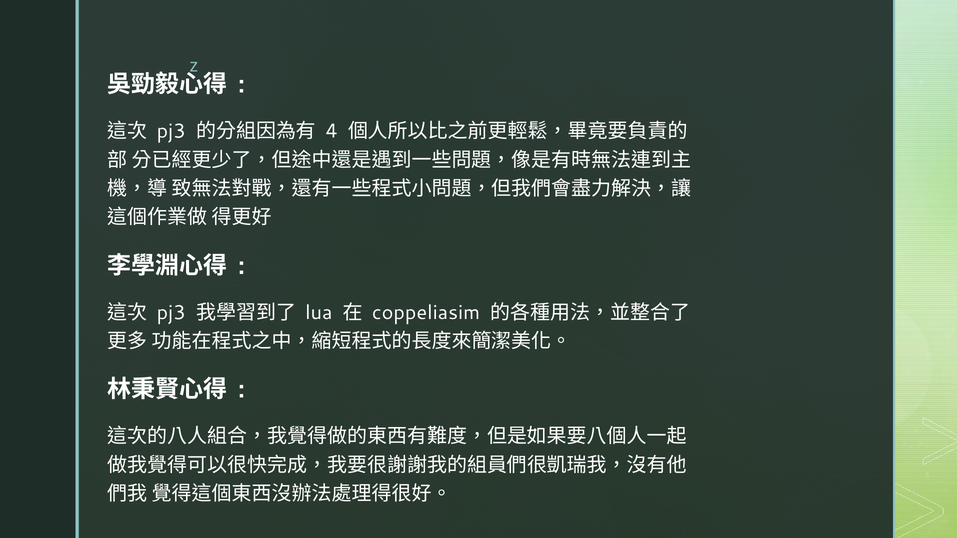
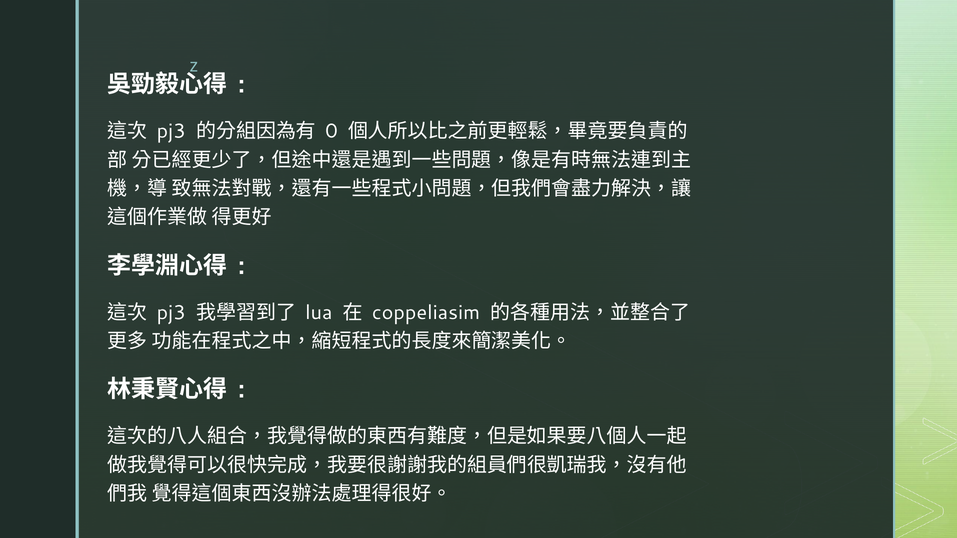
4: 4 -> 0 (332, 131)
